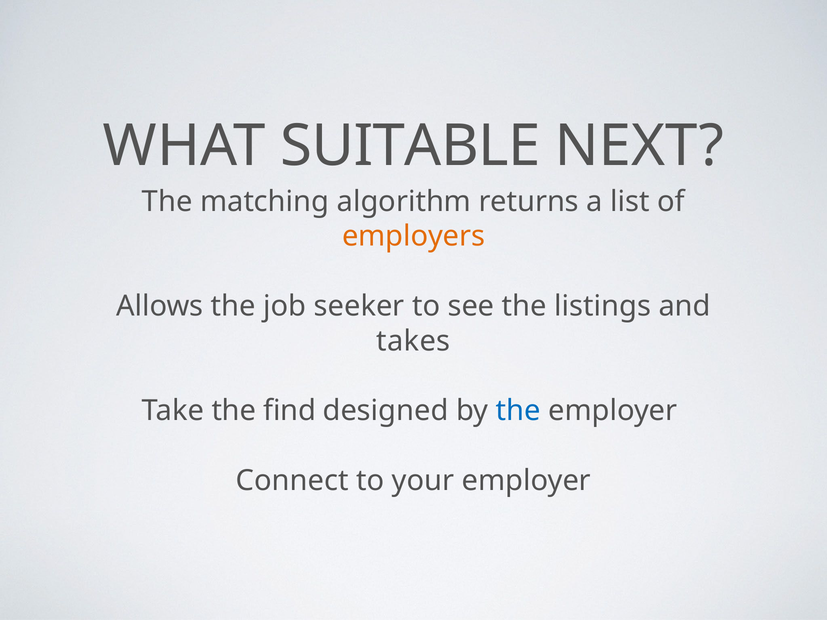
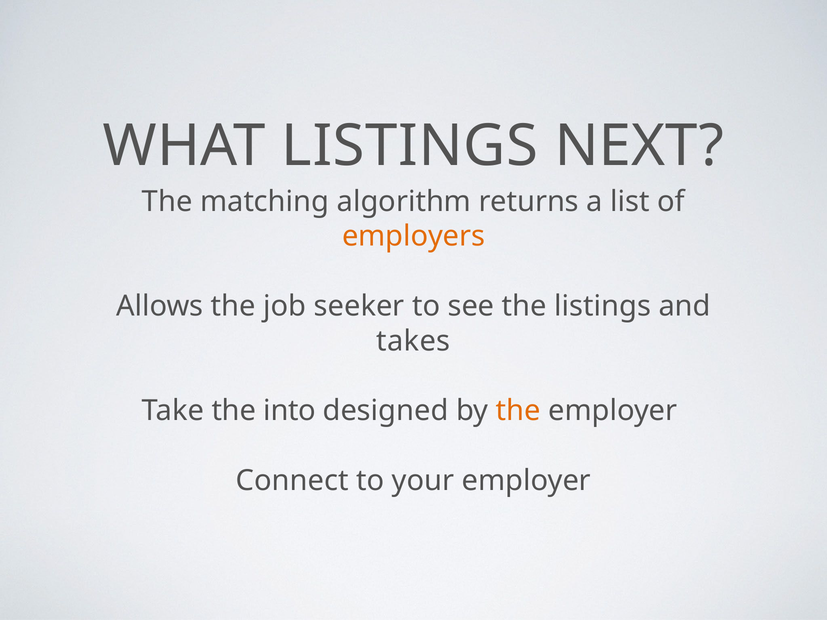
WHAT SUITABLE: SUITABLE -> LISTINGS (410, 146)
find: find -> into (290, 411)
the colour: blue -> orange (518, 411)
